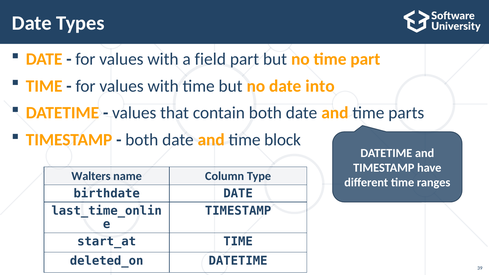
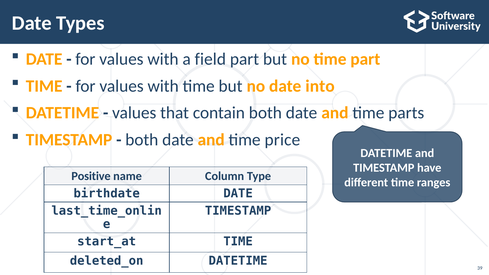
block: block -> price (282, 140)
Walters: Walters -> Positive (91, 176)
